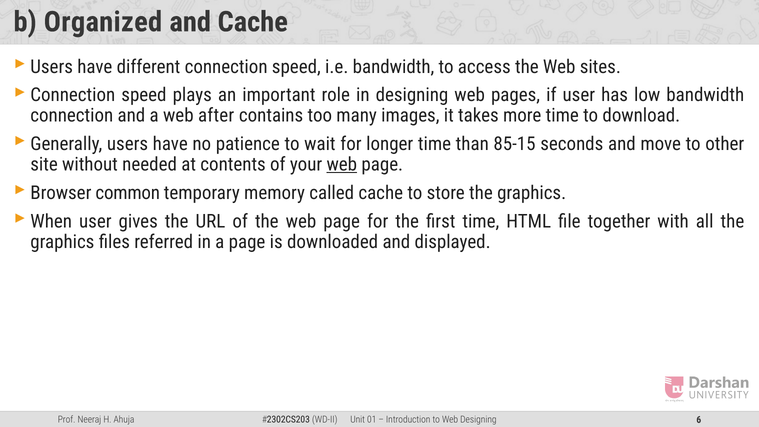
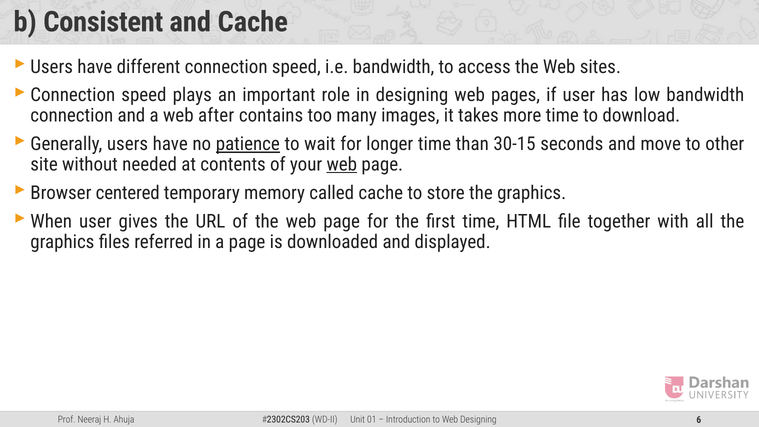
Organized: Organized -> Consistent (103, 22)
patience underline: none -> present (248, 144)
85-15: 85-15 -> 30-15 (514, 144)
common: common -> centered (128, 193)
